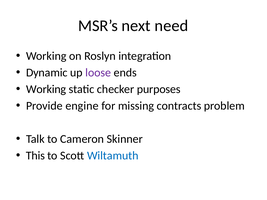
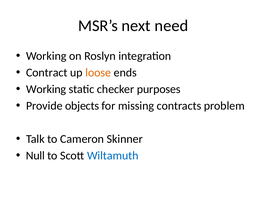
Dynamic: Dynamic -> Contract (47, 73)
loose colour: purple -> orange (98, 73)
engine: engine -> objects (82, 106)
This: This -> Null (35, 156)
